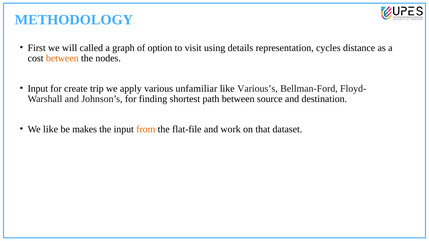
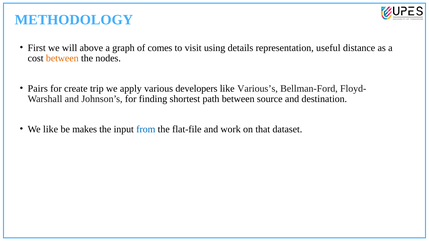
called: called -> above (91, 48)
option: option -> comes (160, 48)
cycles: cycles -> useful (328, 48)
Input: Input -> Pairs (38, 89)
unfamiliar: unfamiliar -> developers (196, 89)
from colour: orange -> blue (146, 129)
